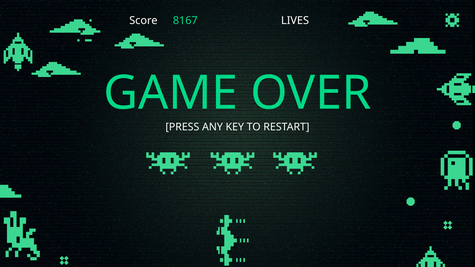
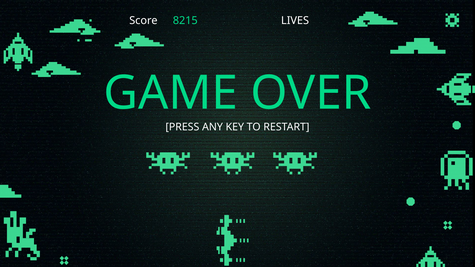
8167: 8167 -> 8215 (185, 21)
